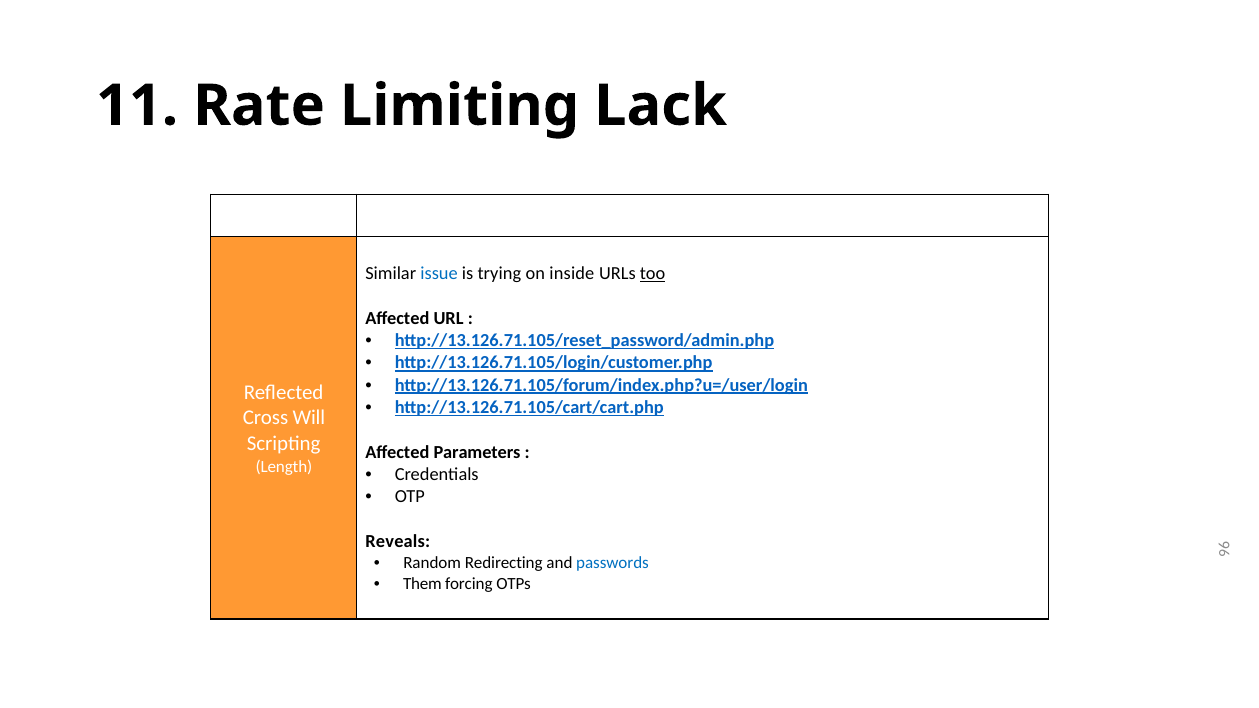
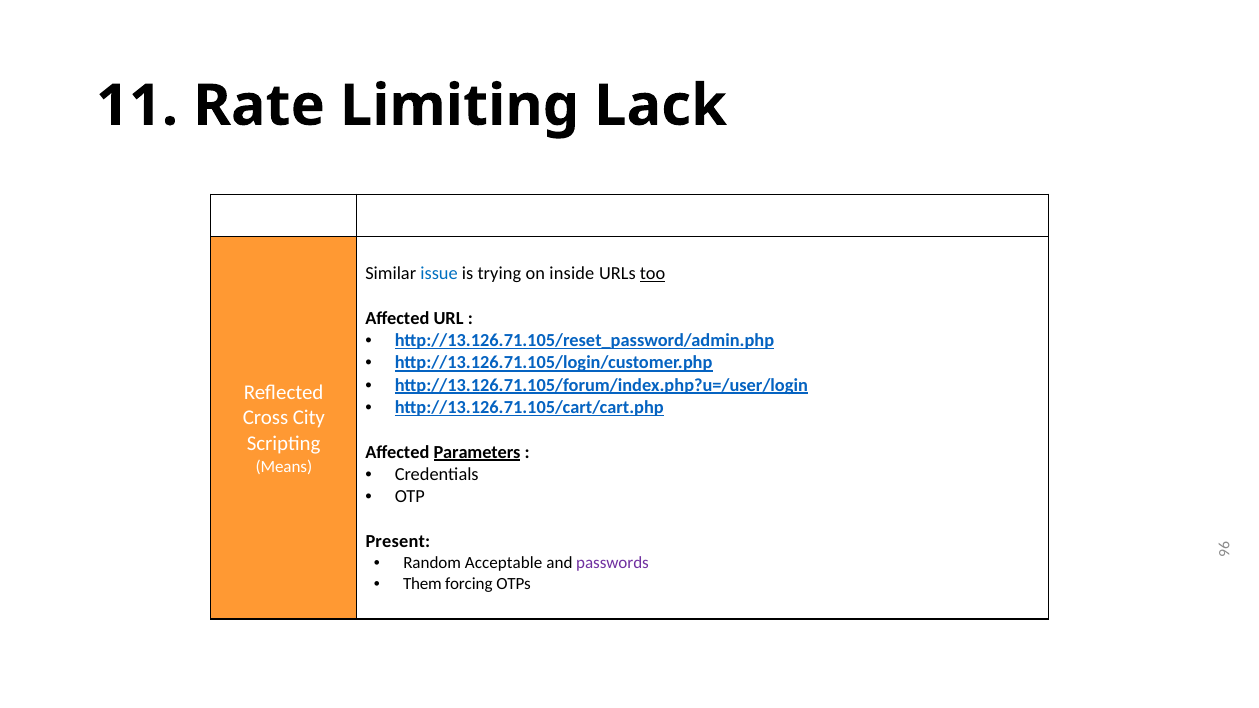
Will: Will -> City (309, 418)
Parameters underline: none -> present (477, 452)
Length: Length -> Means (284, 467)
Reveals: Reveals -> Present (398, 542)
Redirecting: Redirecting -> Acceptable (504, 563)
passwords colour: blue -> purple (613, 563)
